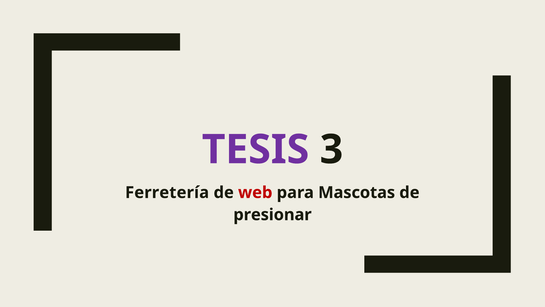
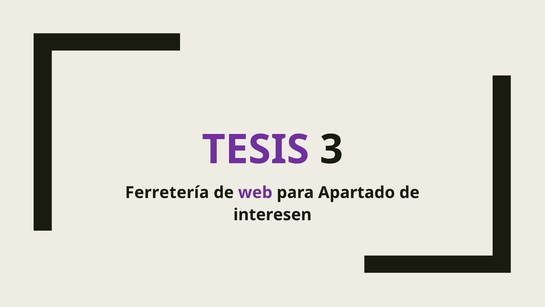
web colour: red -> purple (255, 192)
Mascotas: Mascotas -> Apartado (357, 192)
presionar: presionar -> interesen (272, 214)
